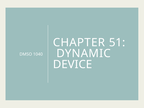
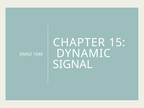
51: 51 -> 15 (117, 43)
DEVICE: DEVICE -> SIGNAL (73, 64)
